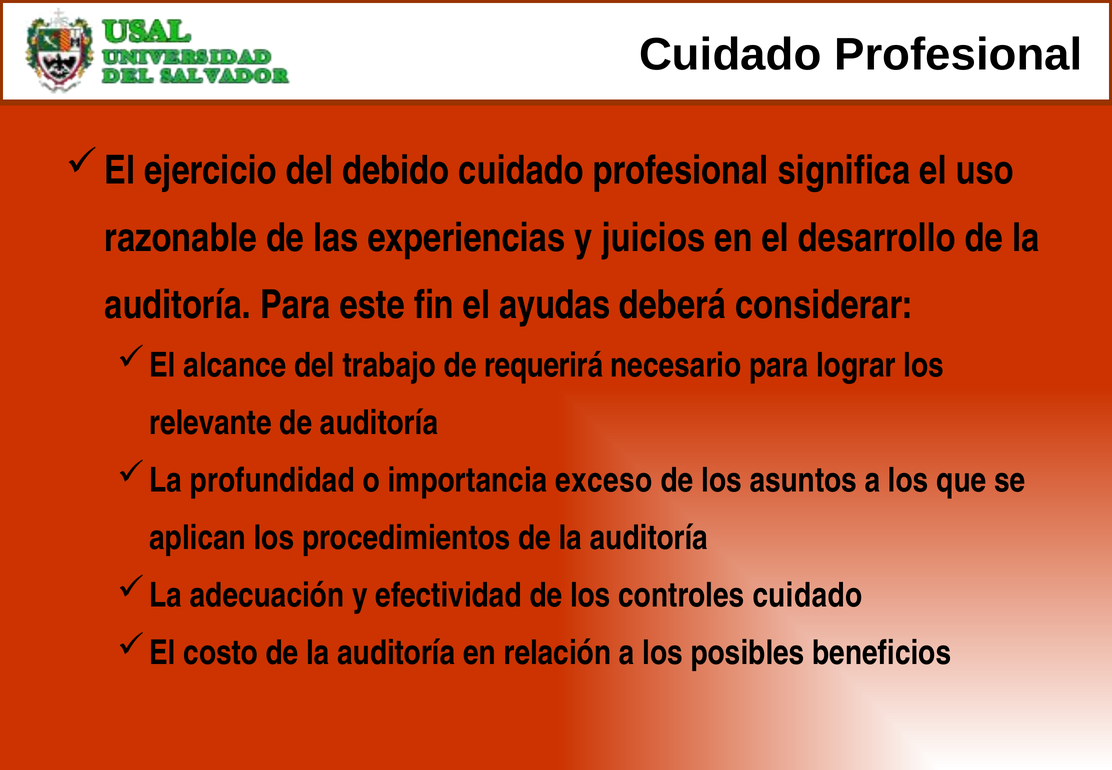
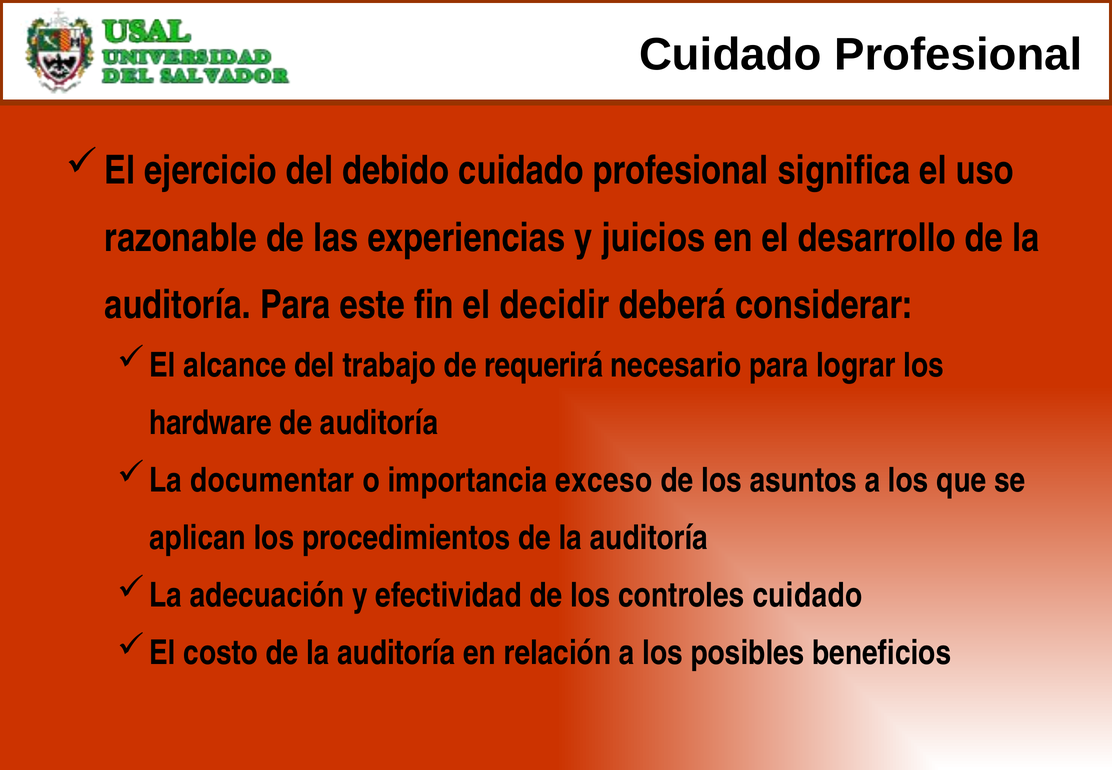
ayudas: ayudas -> decidir (554, 305)
relevante: relevante -> hardware (211, 423)
profundidad: profundidad -> documentar (272, 480)
